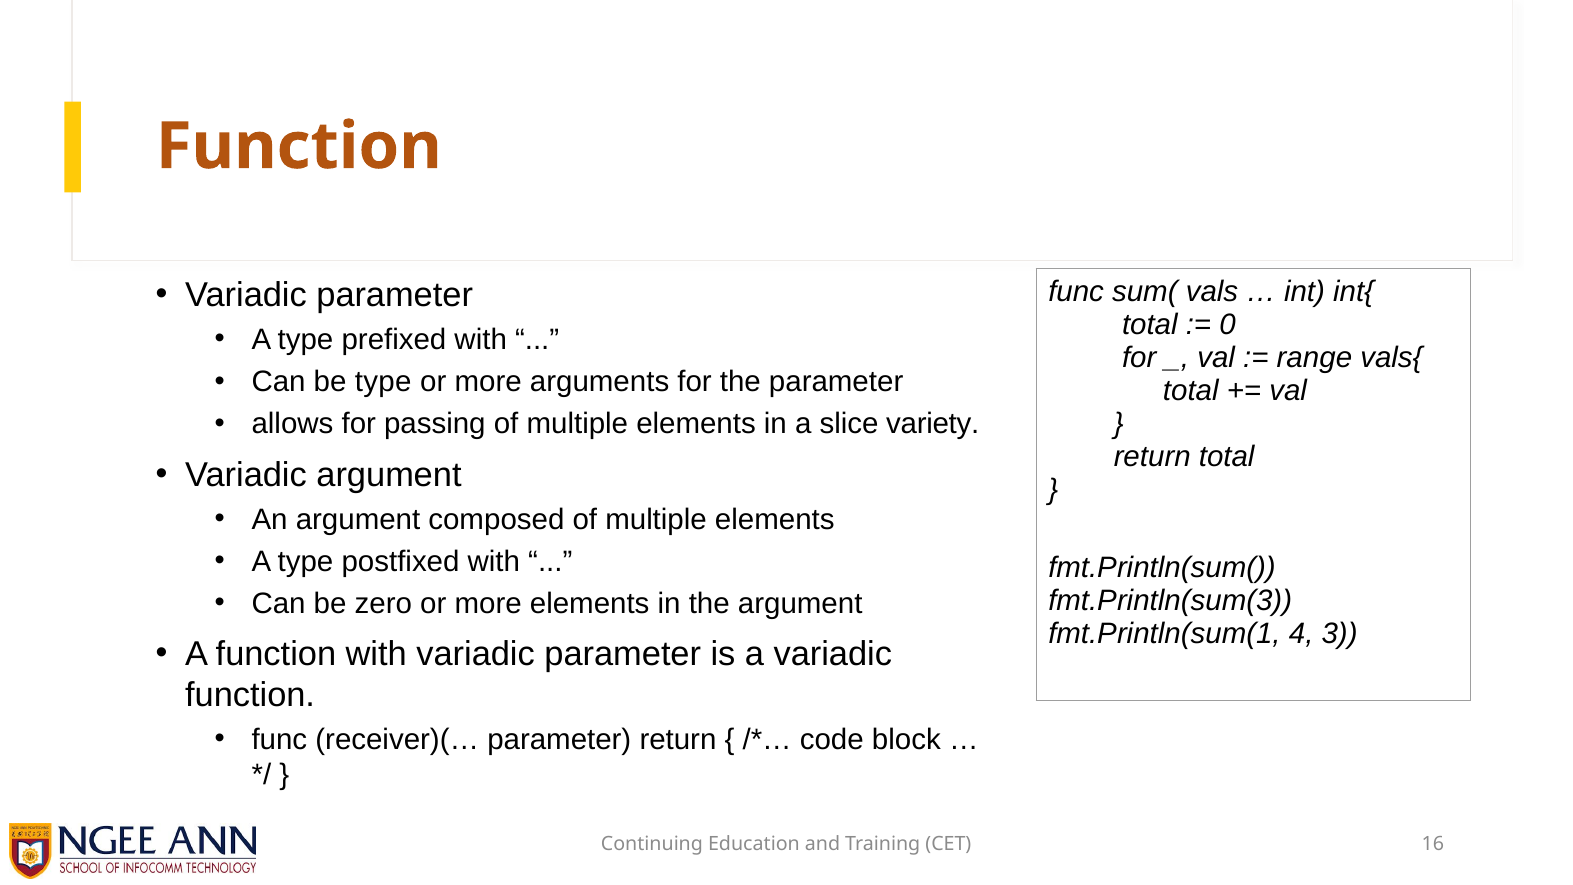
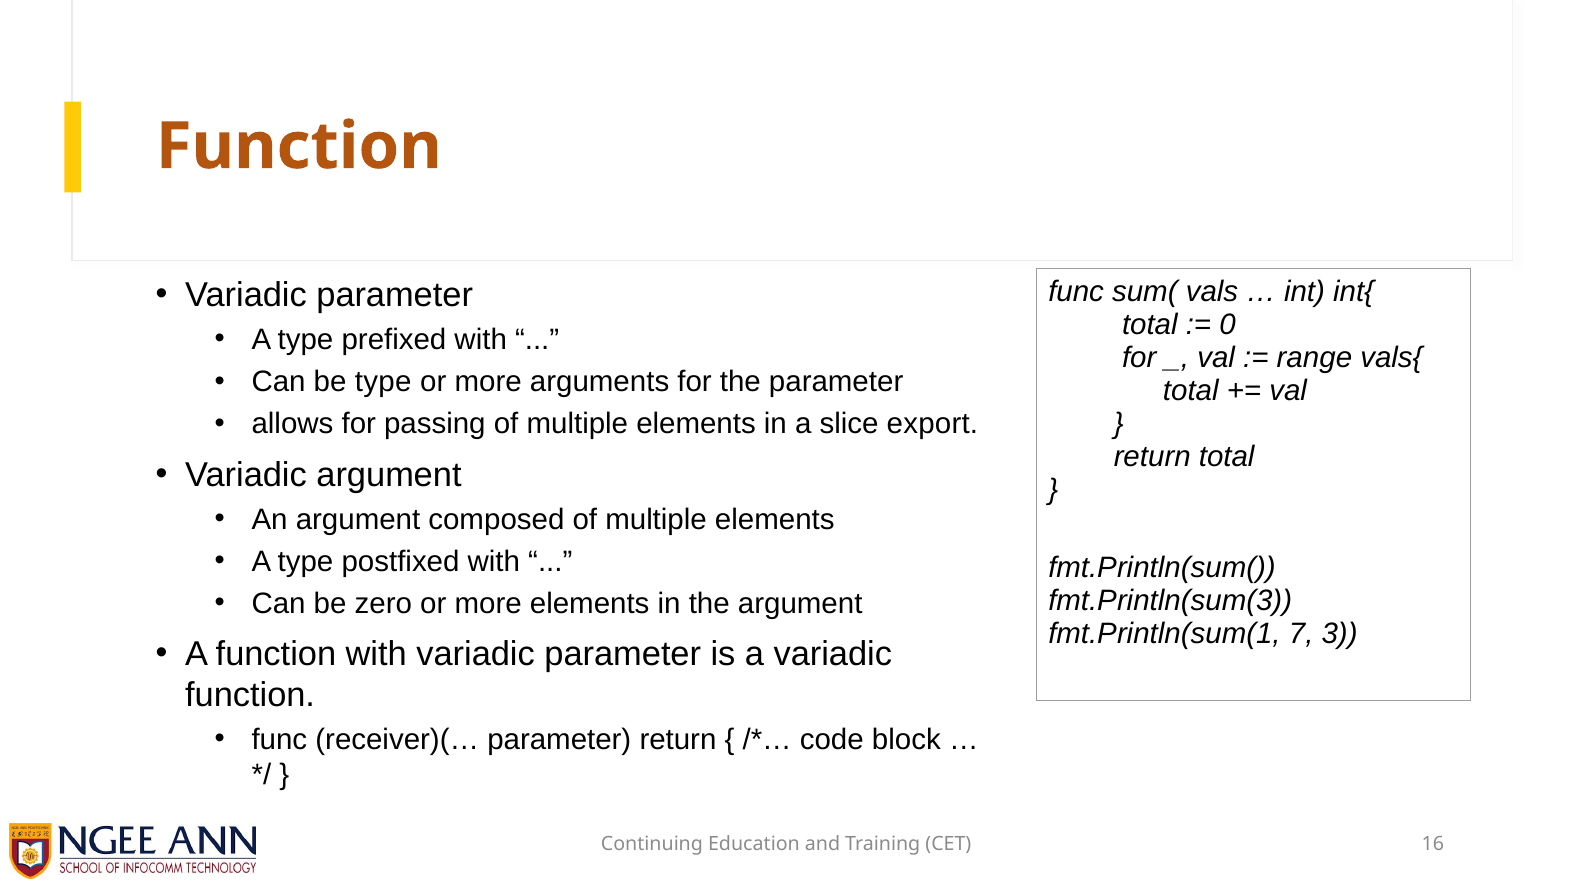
variety: variety -> export (932, 424)
4: 4 -> 7 (1301, 634)
